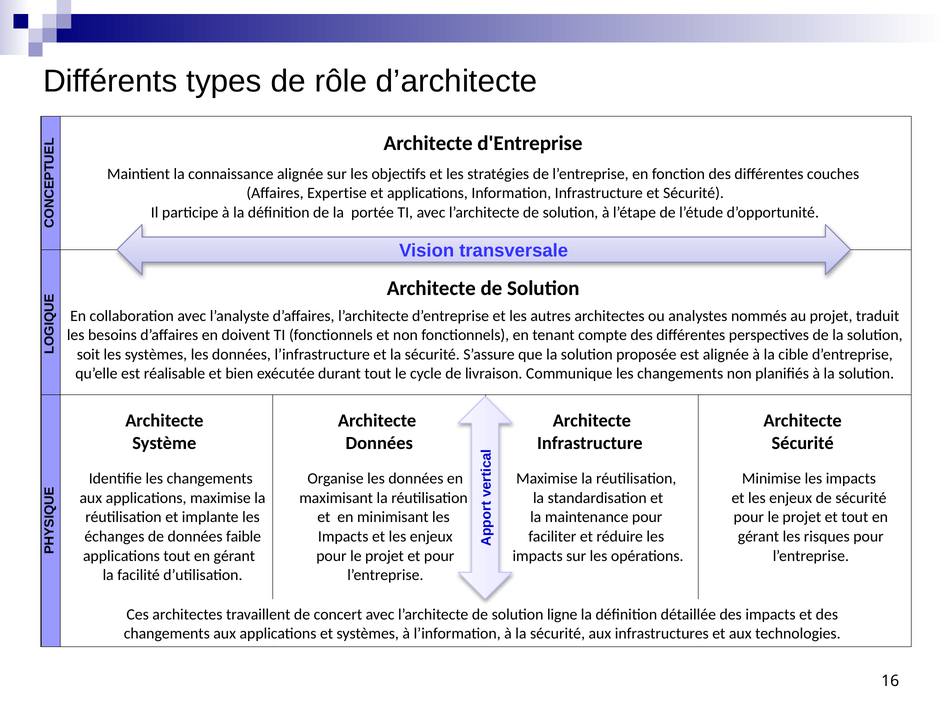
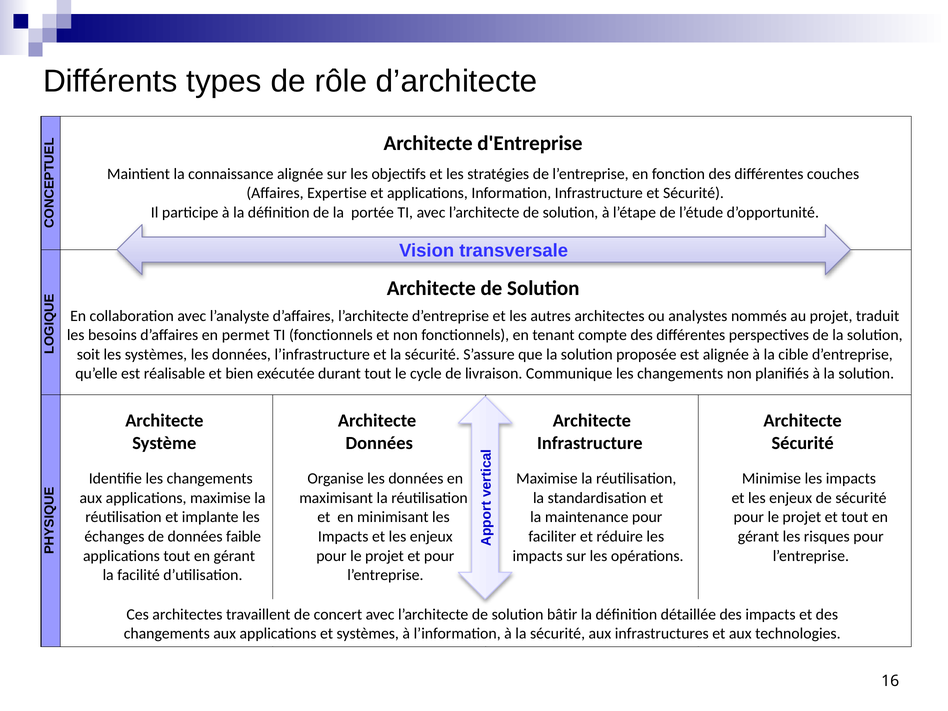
doivent: doivent -> permet (246, 335)
ligne: ligne -> bâtir (562, 614)
